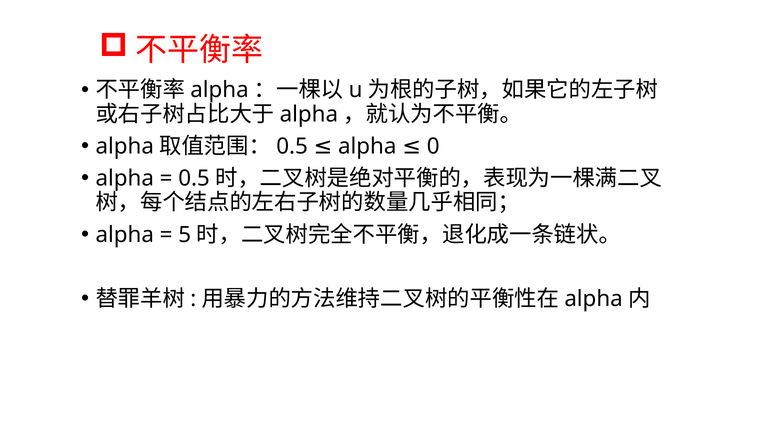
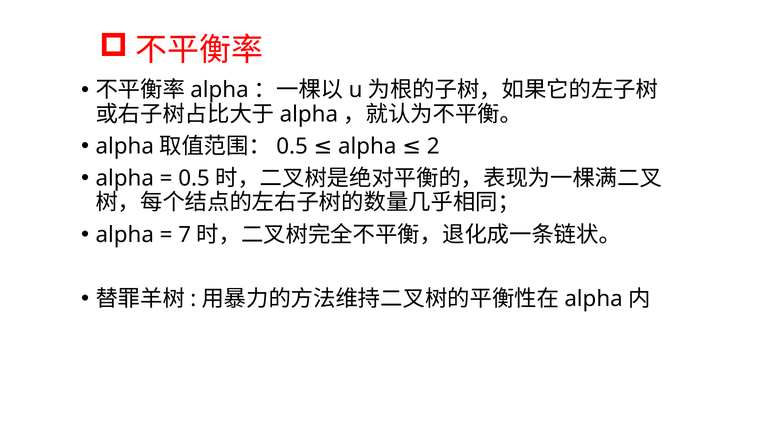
0: 0 -> 2 (433, 146)
5: 5 -> 7 (185, 235)
